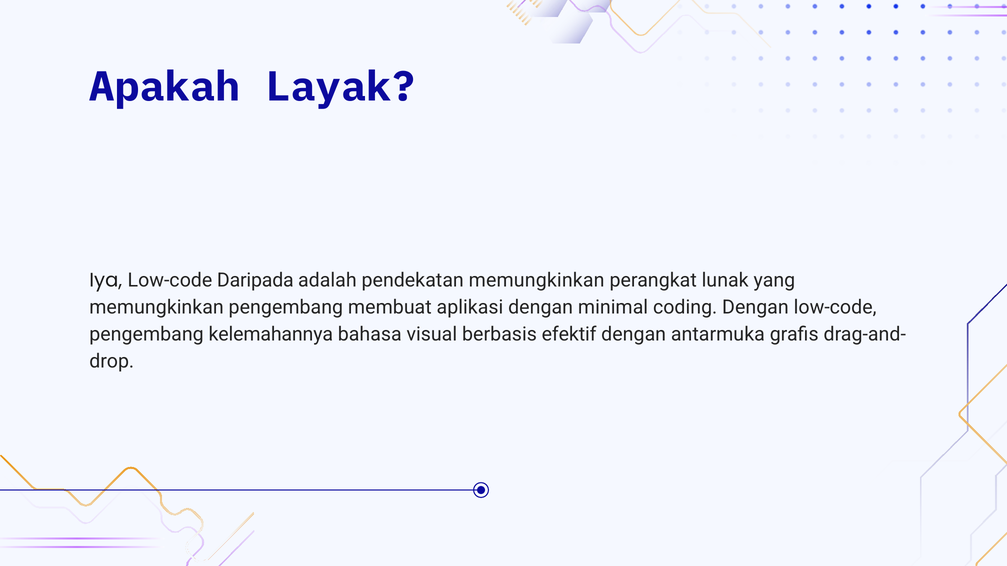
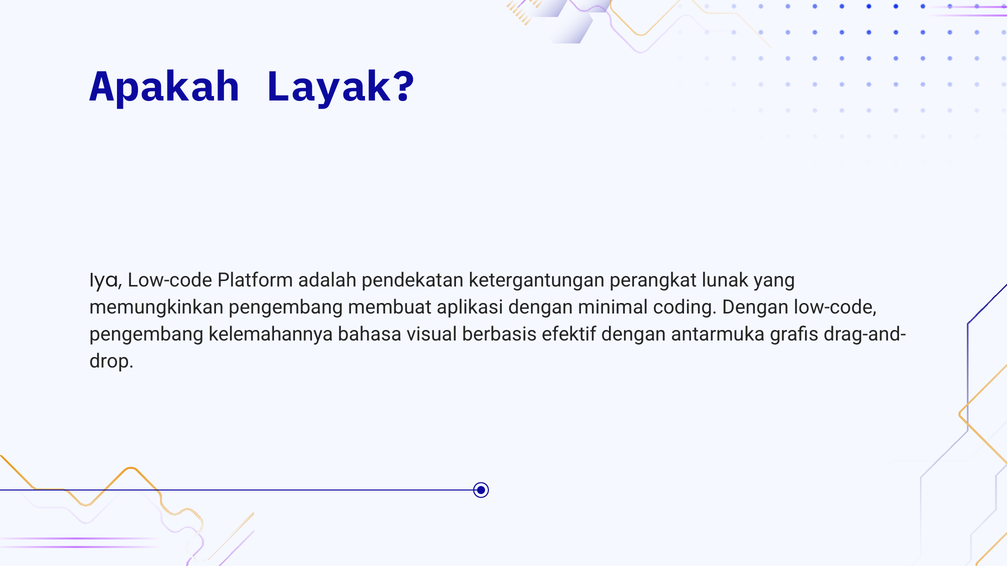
Daripada: Daripada -> Platform (255, 280)
pendekatan memungkinkan: memungkinkan -> ketergantungan (537, 280)
